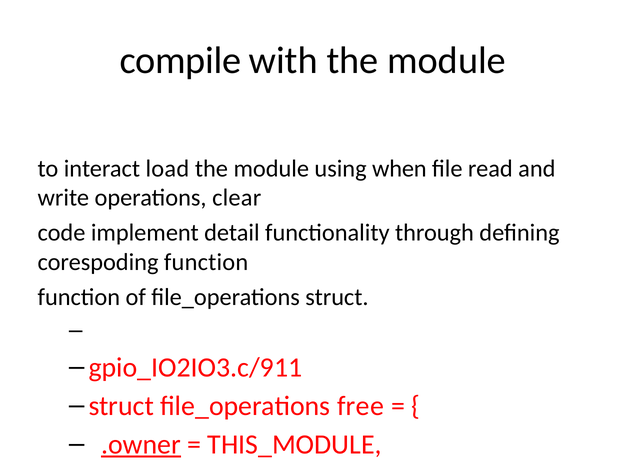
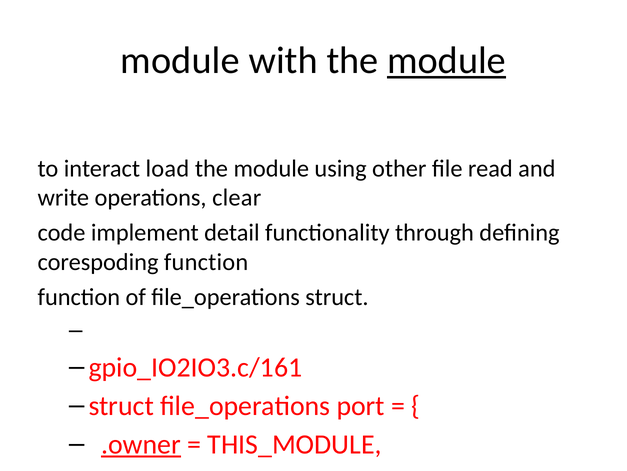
compile: compile -> module (180, 61)
module underline: none -> present (447, 61)
when: when -> other (399, 168)
gpio_IO2IO3.c/911: gpio_IO2IO3.c/911 -> gpio_IO2IO3.c/161 (195, 367)
free: free -> port (361, 405)
